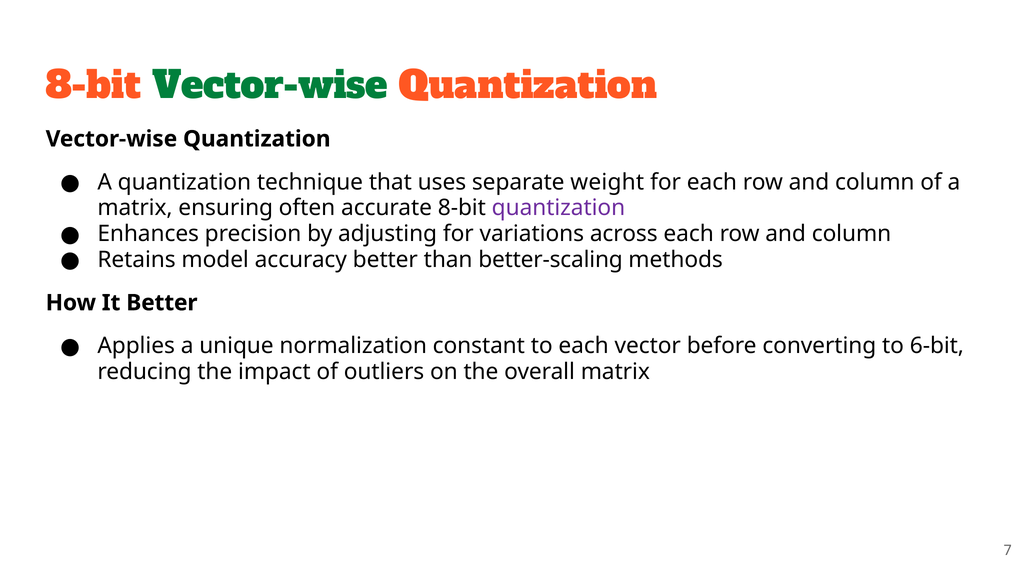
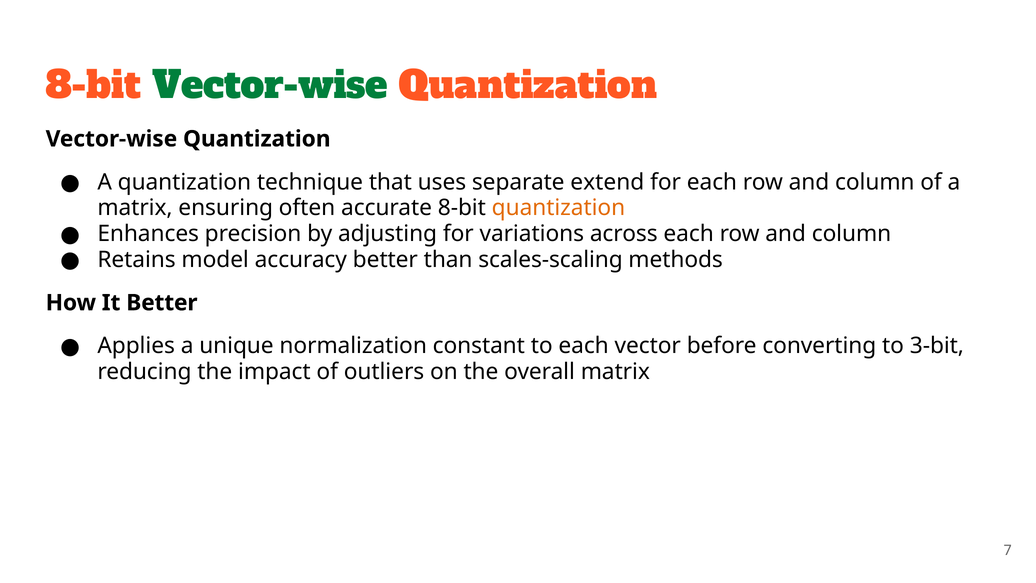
weight: weight -> extend (607, 182)
quantization colour: purple -> orange (558, 208)
better-scaling: better-scaling -> scales-scaling (551, 260)
6-bit: 6-bit -> 3-bit (937, 346)
